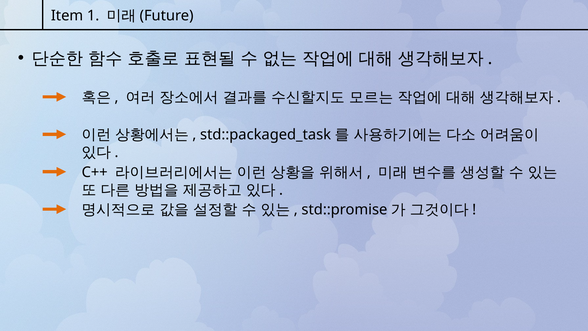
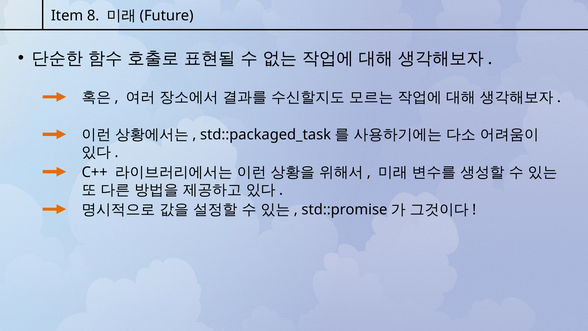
1: 1 -> 8 (93, 16)
